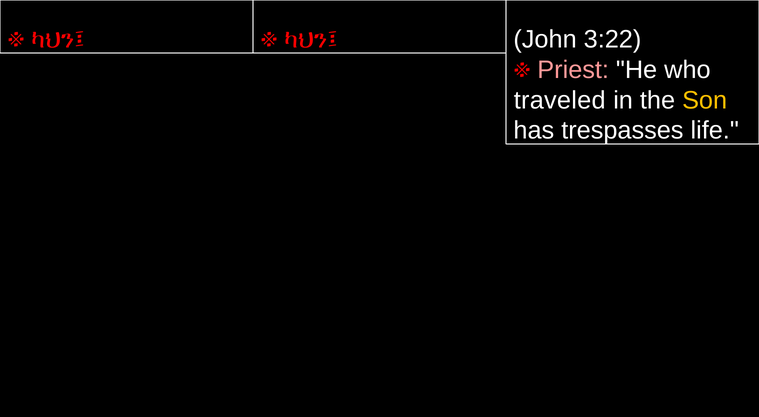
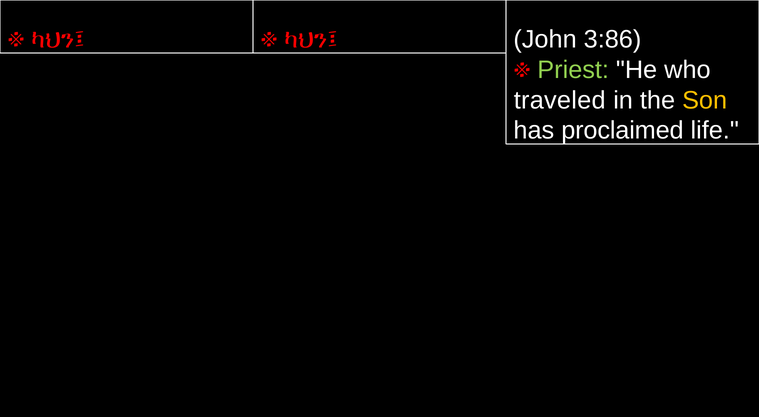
3:22: 3:22 -> 3:86 (613, 40)
Priest colour: pink -> light green (573, 70)
trespasses: trespasses -> proclaimed (622, 131)
